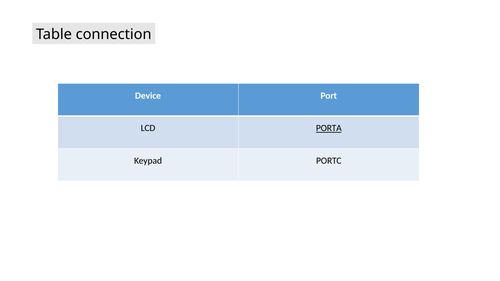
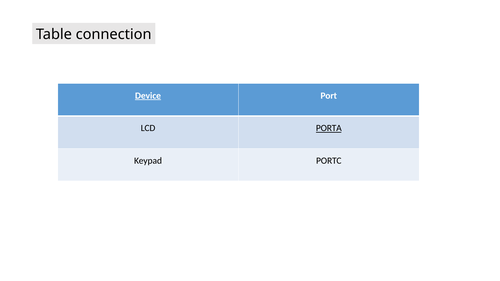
Device underline: none -> present (148, 96)
